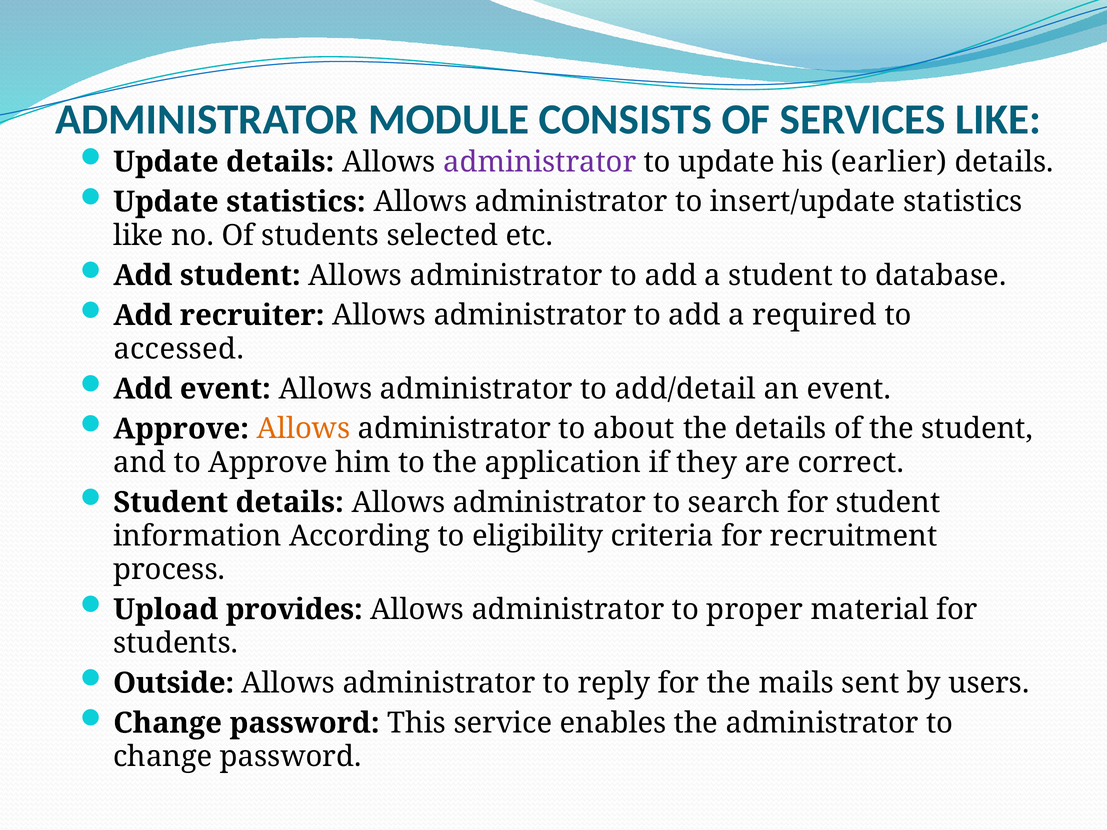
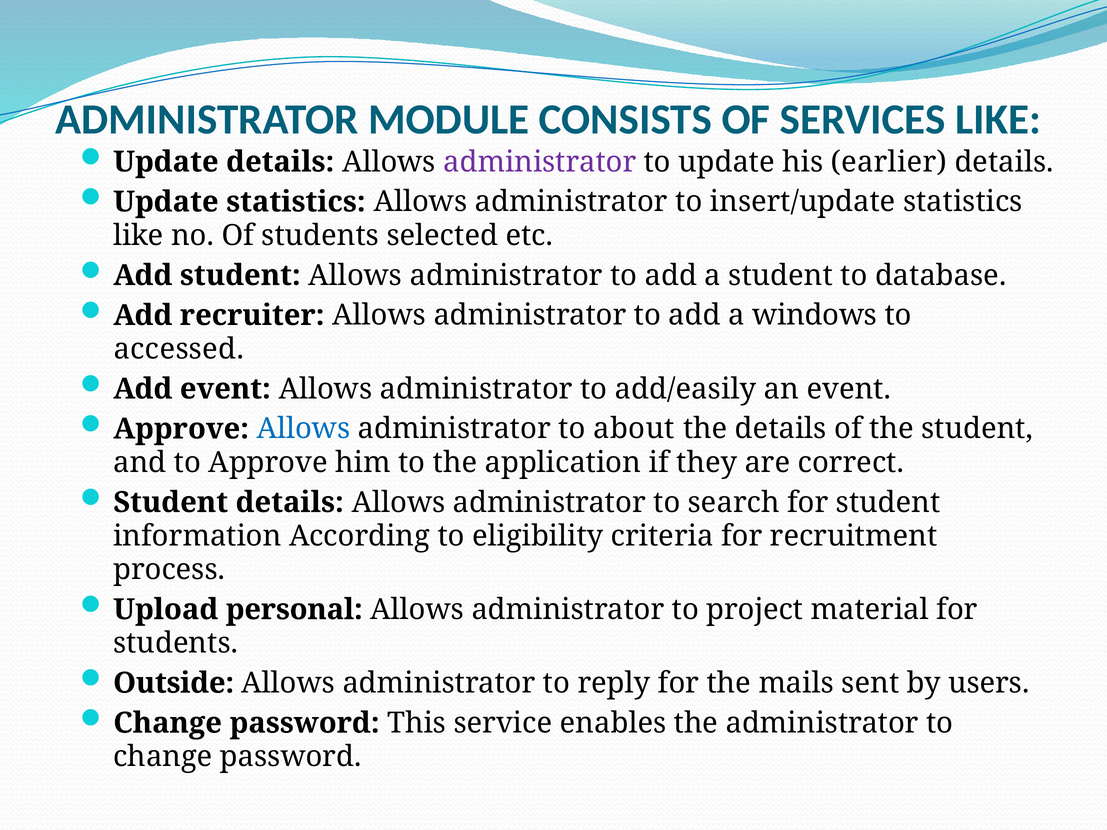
required: required -> windows (815, 315)
add/detail: add/detail -> add/easily (685, 389)
Allows colour: orange -> blue (303, 429)
provides: provides -> personal (294, 610)
proper: proper -> project (755, 610)
